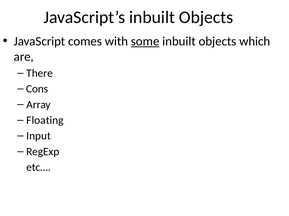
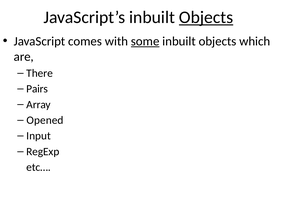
Objects underline: none -> present (206, 17)
Cons: Cons -> Pairs (37, 89)
Floating: Floating -> Opened (45, 121)
